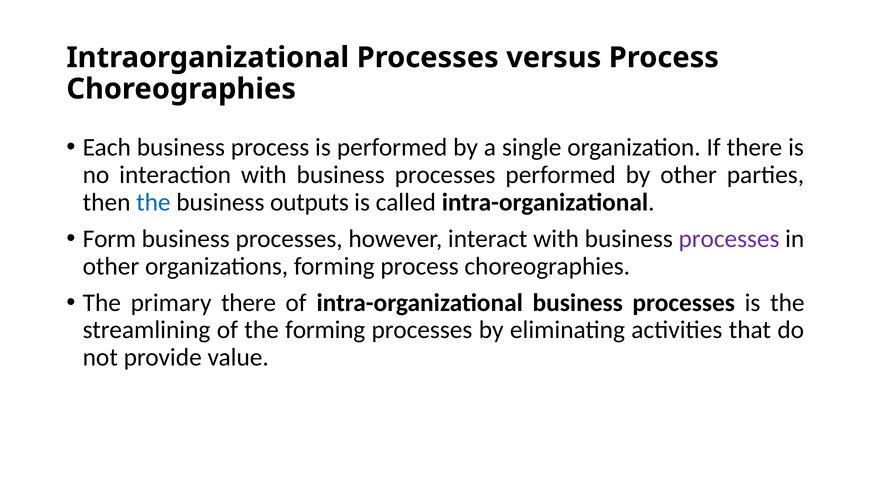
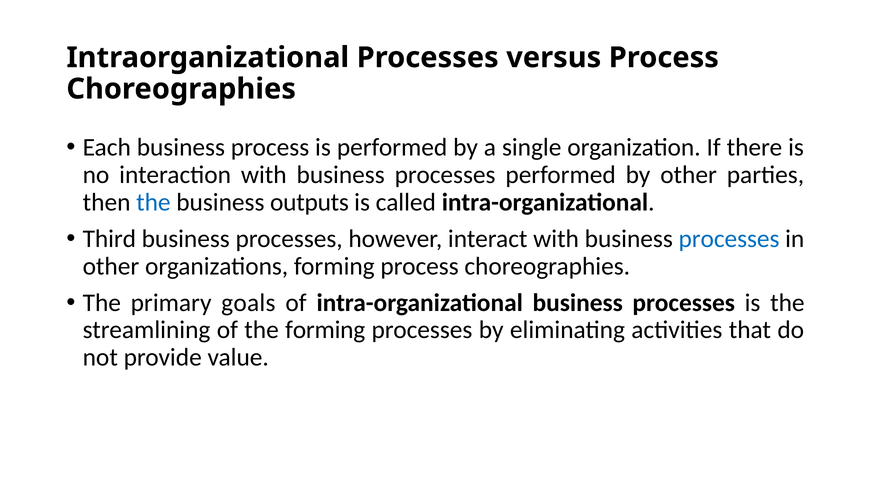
Form: Form -> Third (109, 239)
processes colour: purple -> blue (729, 239)
primary there: there -> goals (248, 303)
